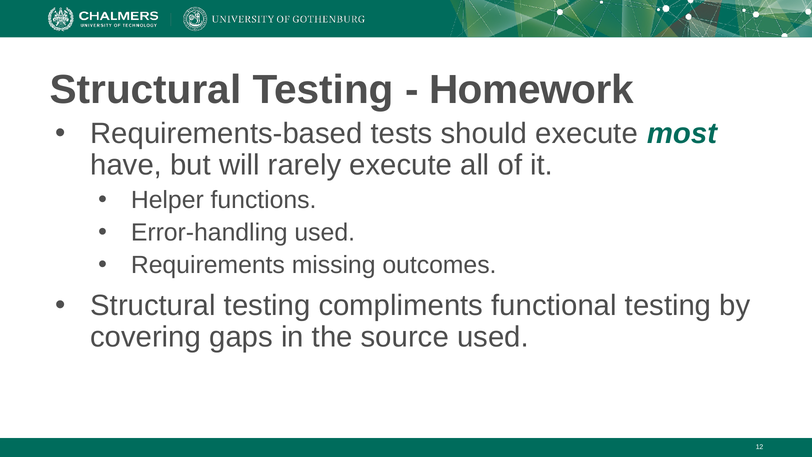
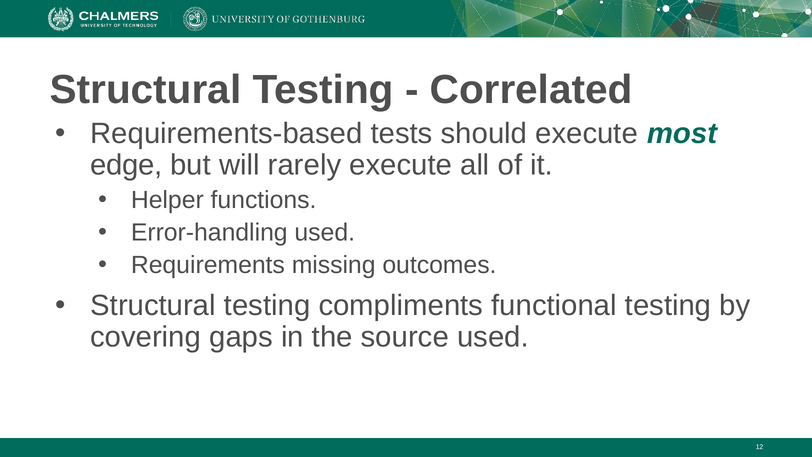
Homework: Homework -> Correlated (531, 90)
have: have -> edge (126, 165)
